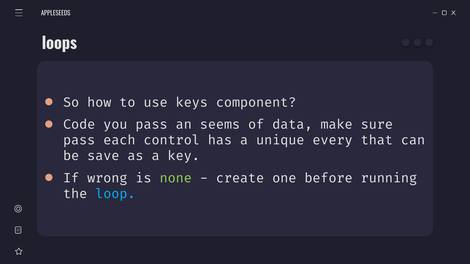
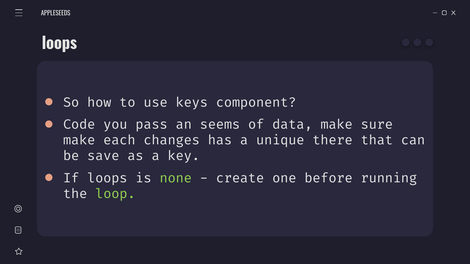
pass: pass -> make (79, 141)
control: control -> changes (172, 141)
every: every -> there (333, 141)
If wrong: wrong -> loops (107, 178)
loop colour: light blue -> light green (115, 194)
